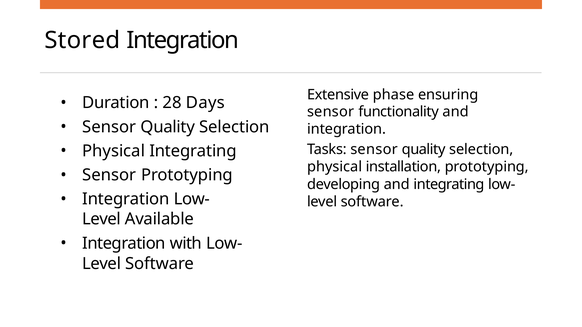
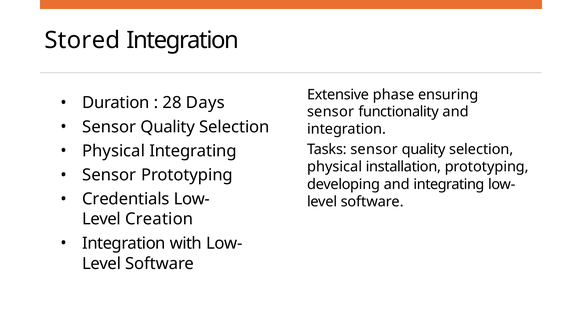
Integration: Integration -> Credentials (126, 199)
Available: Available -> Creation (159, 219)
